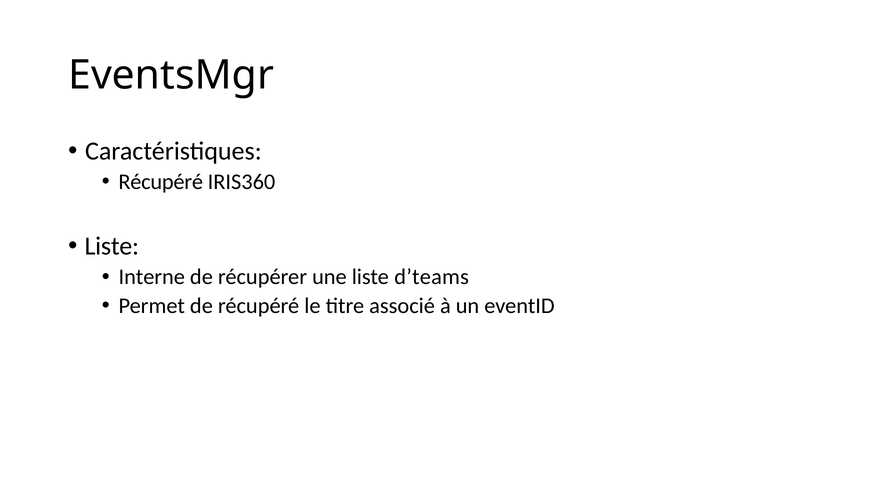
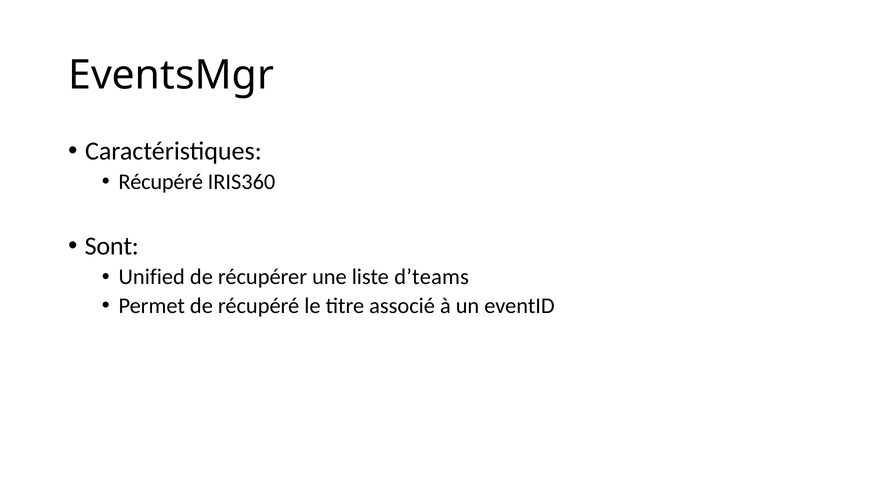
Liste: Liste -> Sont (112, 246)
Interne: Interne -> Unified (152, 277)
